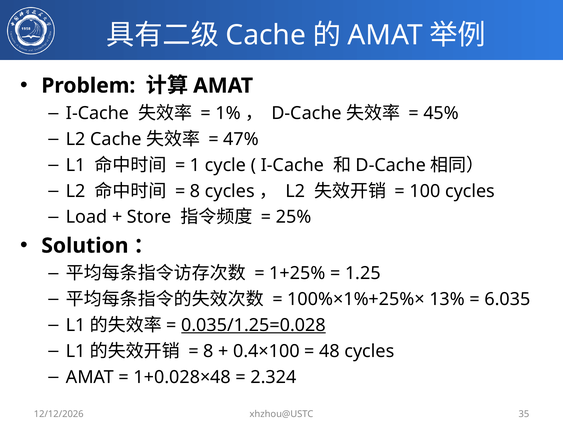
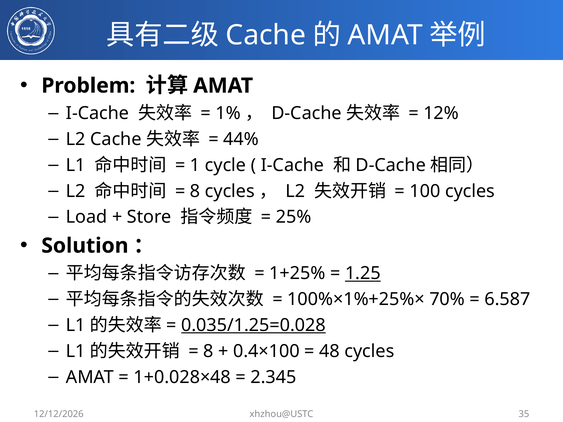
45%: 45% -> 12% (441, 113)
47%: 47% -> 44% (241, 139)
1.25 underline: none -> present (363, 273)
13%: 13% -> 70% (447, 299)
6.035: 6.035 -> 6.587 (507, 299)
2.324: 2.324 -> 2.345 (273, 377)
